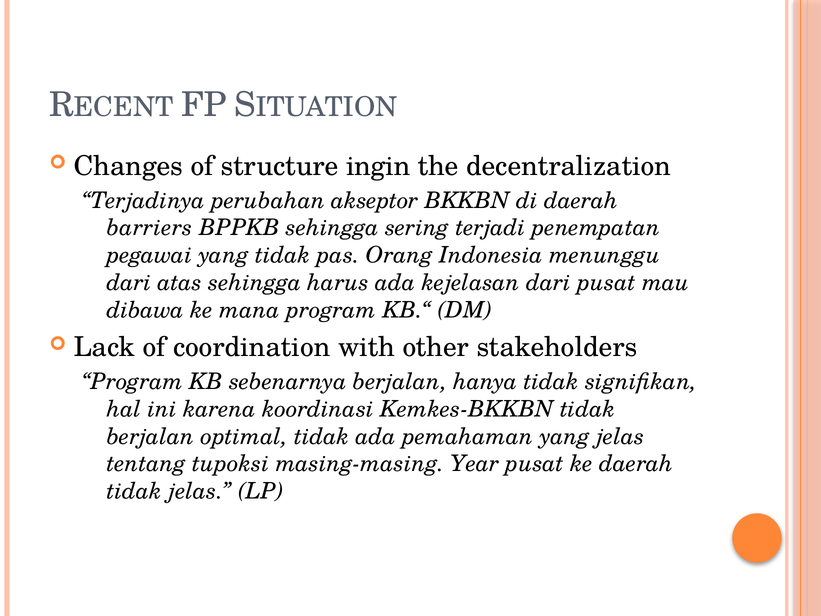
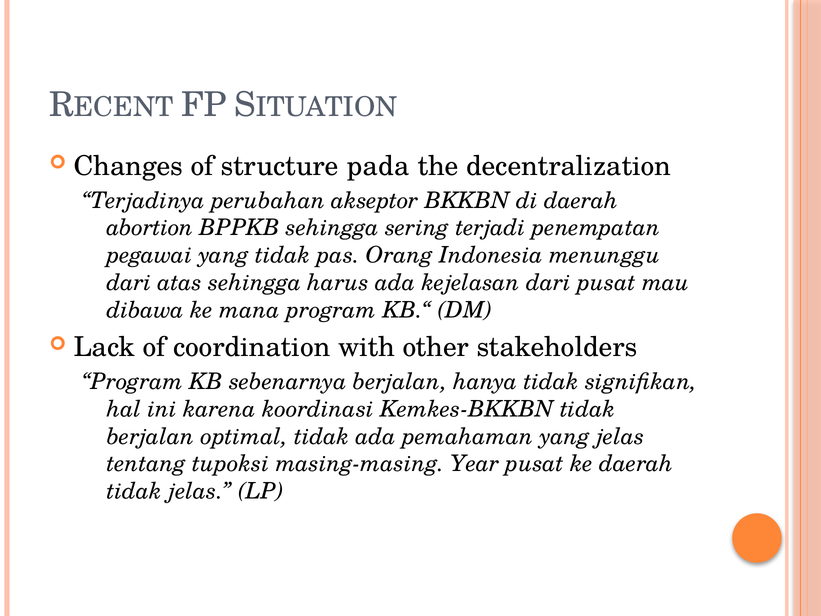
ingin: ingin -> pada (378, 166)
barriers: barriers -> abortion (150, 228)
